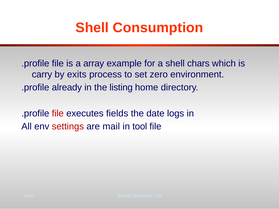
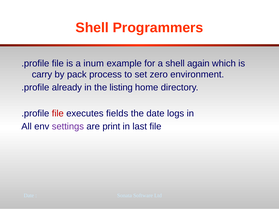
Consumption: Consumption -> Programmers (158, 28)
array: array -> inum (94, 63)
chars: chars -> again (198, 63)
exits: exits -> pack (77, 75)
settings colour: red -> purple (68, 127)
mail: mail -> print (111, 127)
tool: tool -> last (140, 127)
